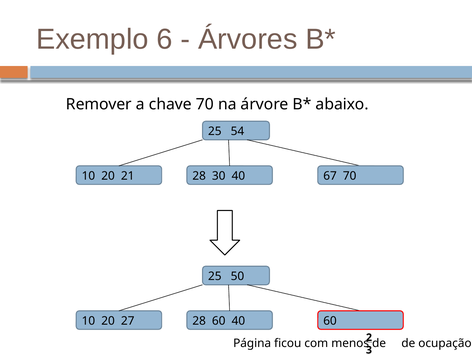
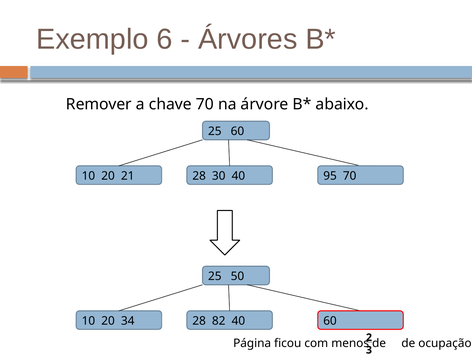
25 54: 54 -> 60 (237, 131)
67: 67 -> 95 (330, 176)
27: 27 -> 34 (128, 321)
28 60: 60 -> 82 (219, 321)
